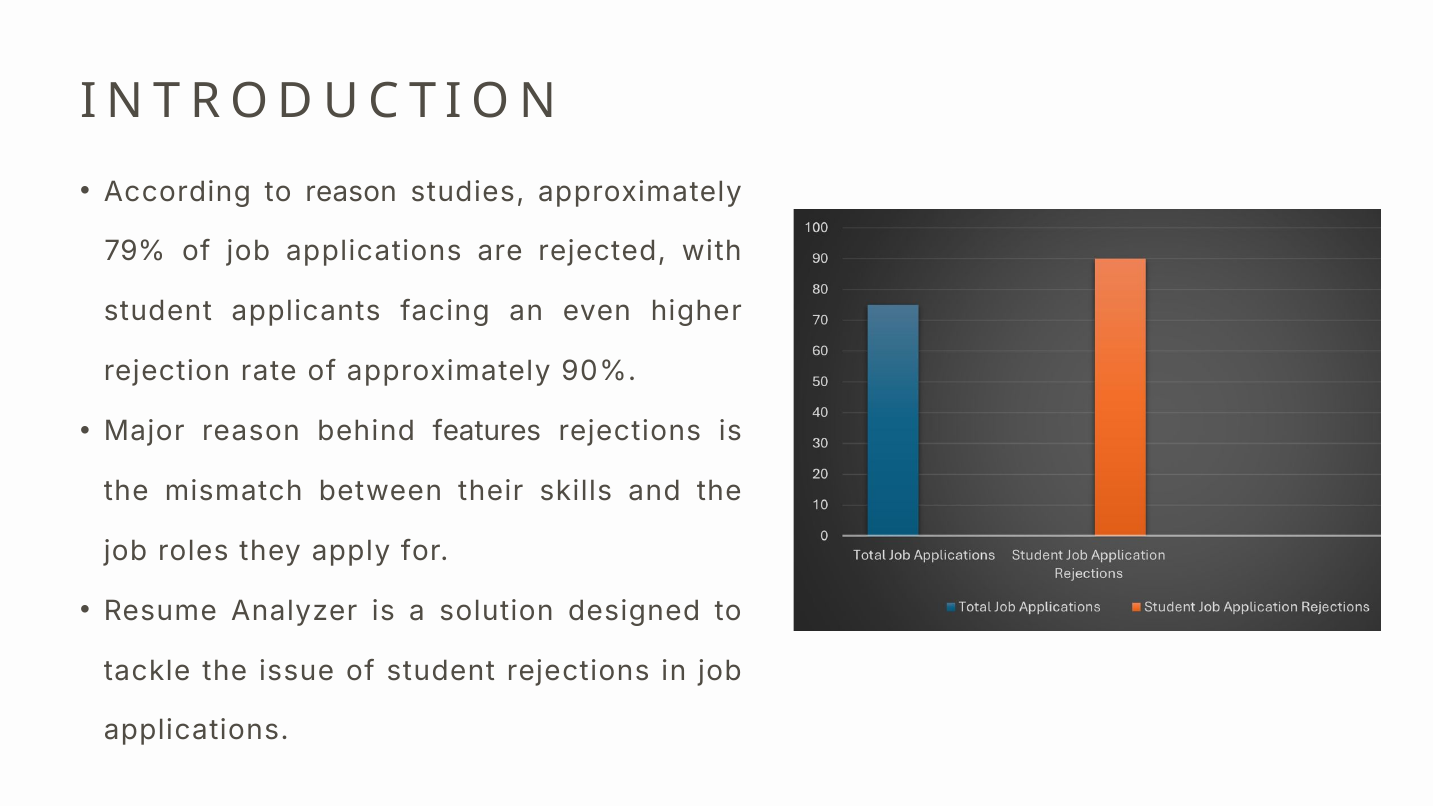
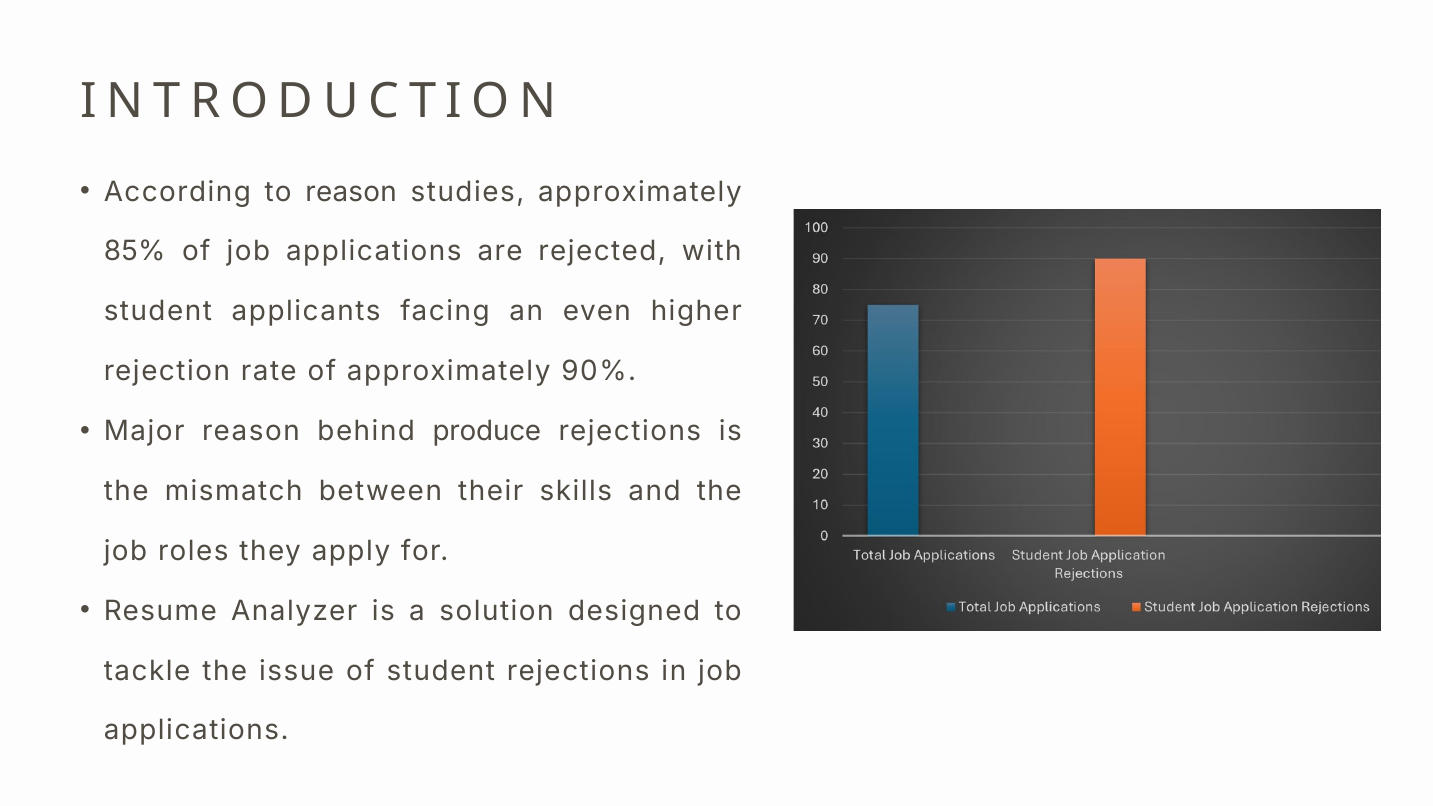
79%: 79% -> 85% (135, 252)
features: features -> produce (487, 431)
